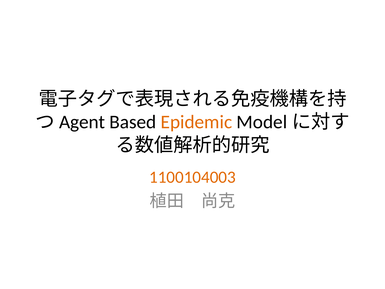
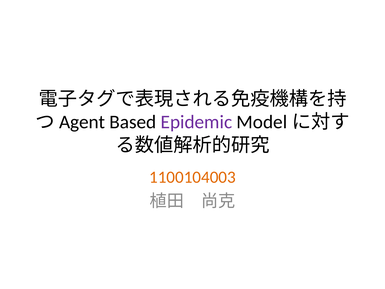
Epidemic colour: orange -> purple (196, 122)
